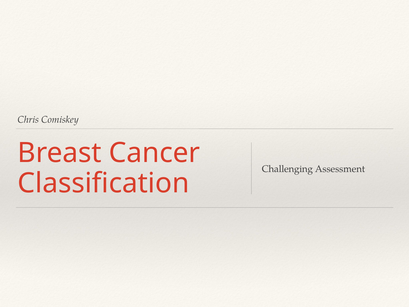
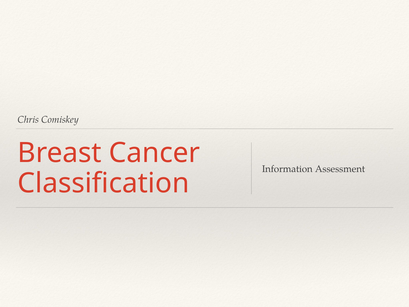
Challenging: Challenging -> Information (287, 169)
